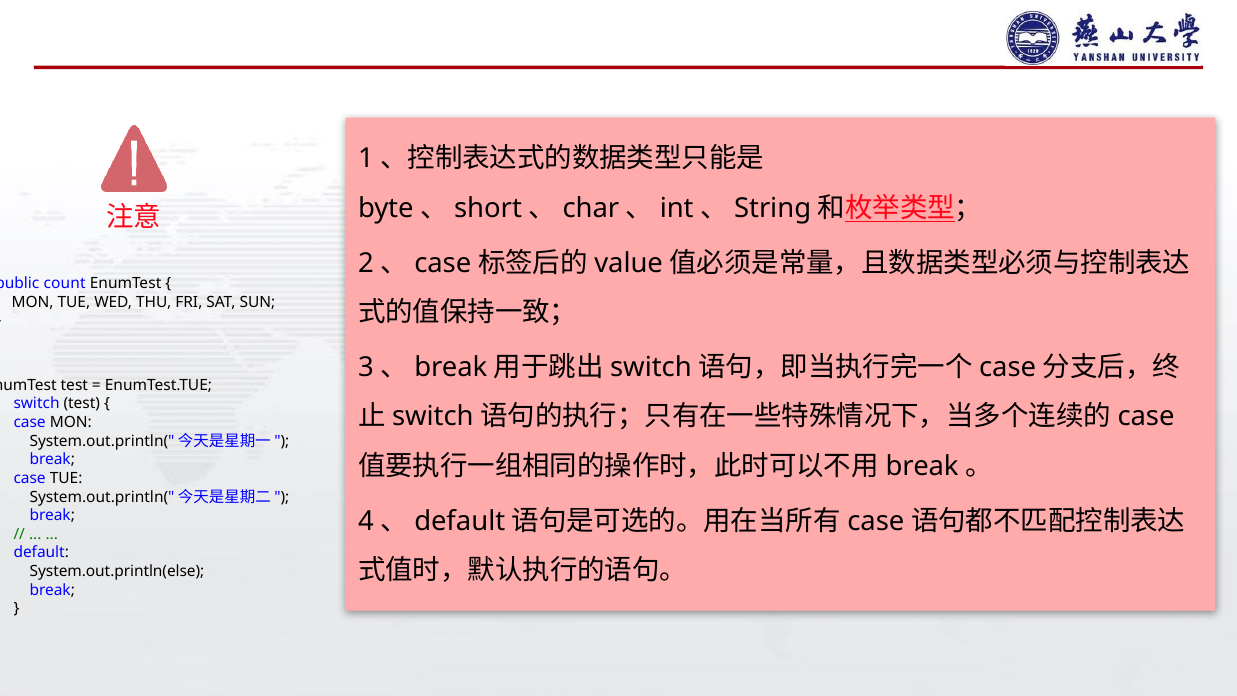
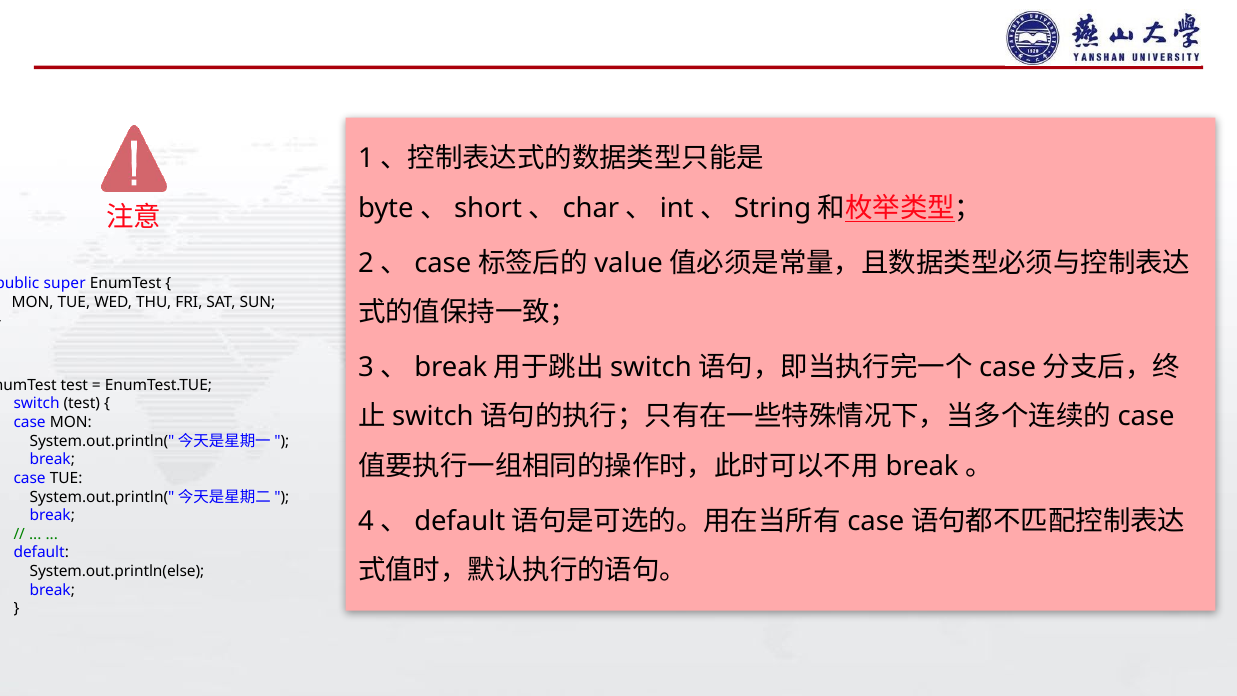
count: count -> super (65, 283)
